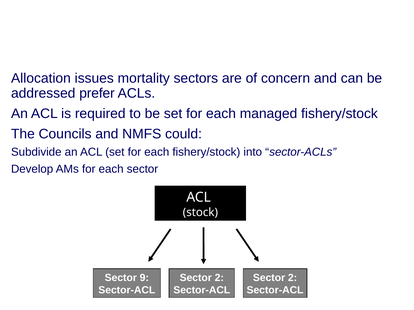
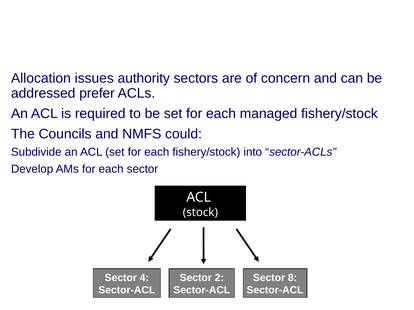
mortality: mortality -> authority (144, 78)
9: 9 -> 4 (144, 278)
2: 2 -> 8 (293, 278)
